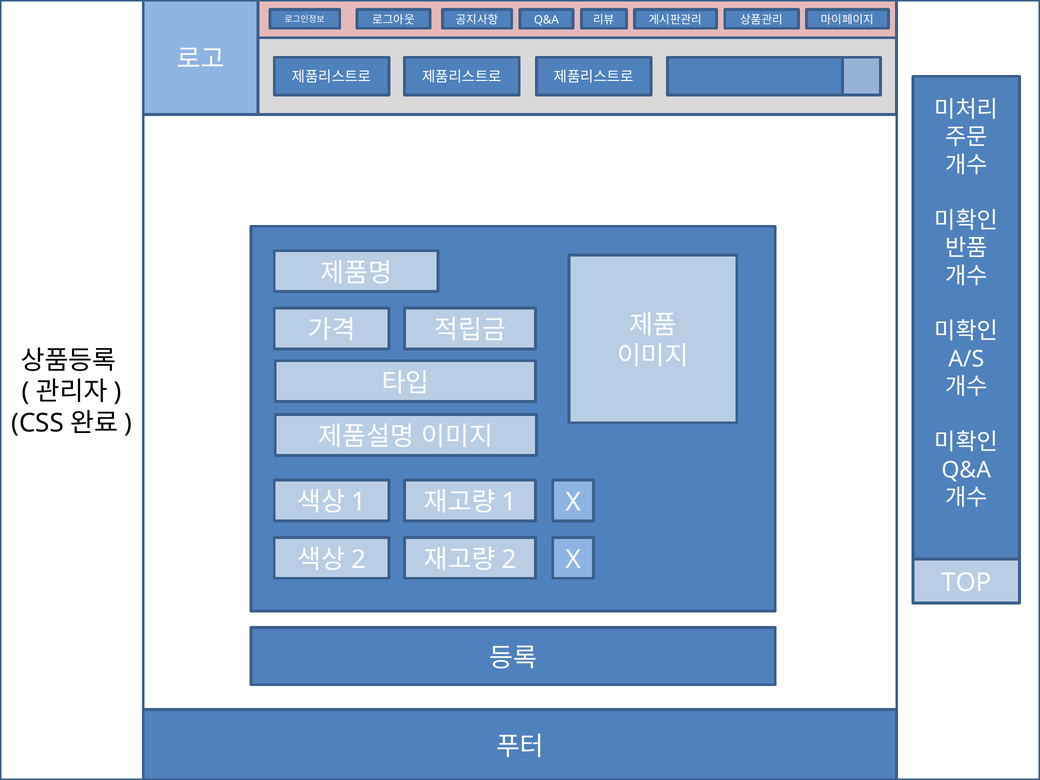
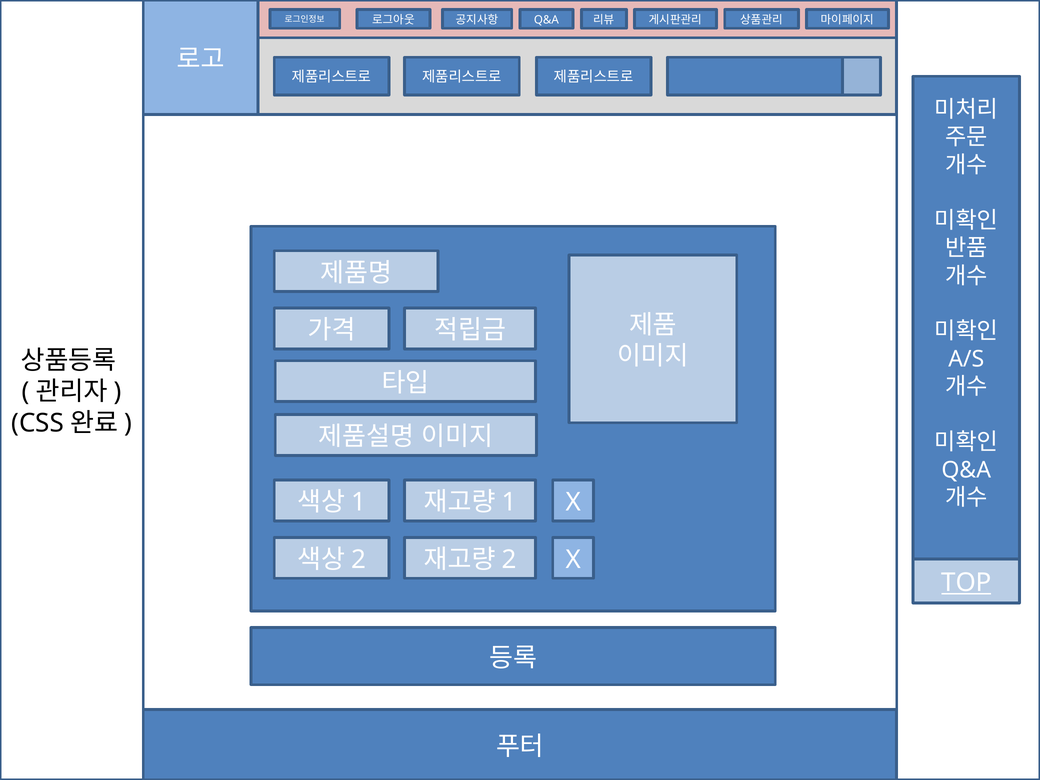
TOP underline: none -> present (966, 583)
